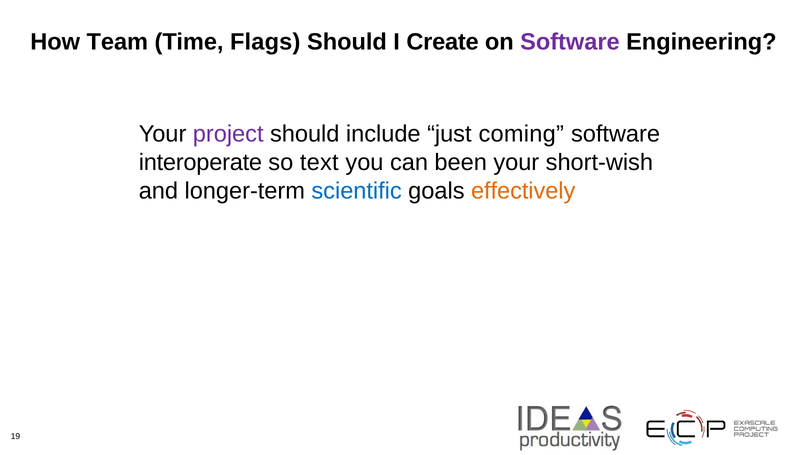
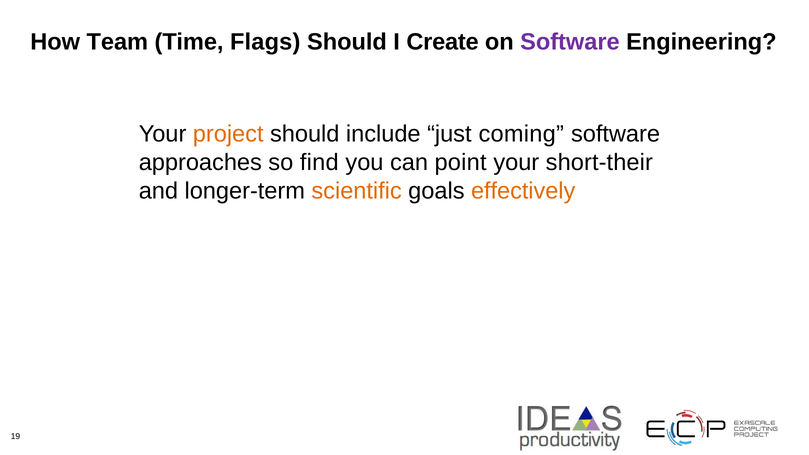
project colour: purple -> orange (228, 134)
interoperate: interoperate -> approaches (200, 163)
text: text -> find (319, 163)
been: been -> point (461, 163)
short-wish: short-wish -> short-their (599, 163)
scientific colour: blue -> orange (357, 191)
